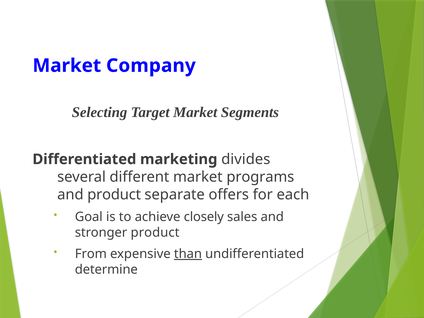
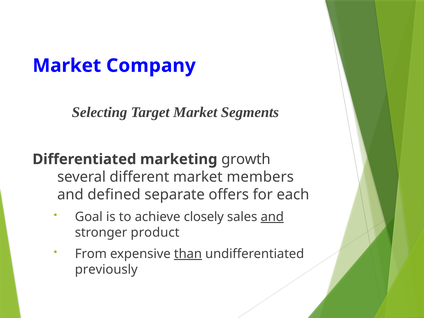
divides: divides -> growth (246, 159)
programs: programs -> members (260, 177)
and product: product -> defined (114, 195)
and underline: none -> present (272, 217)
determine: determine -> previously (106, 269)
